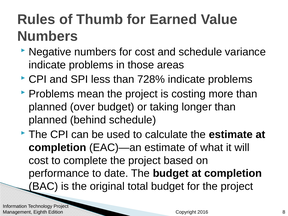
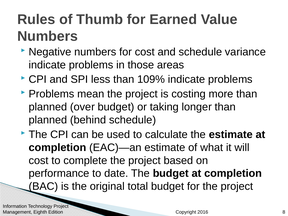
728%: 728% -> 109% (151, 79)
